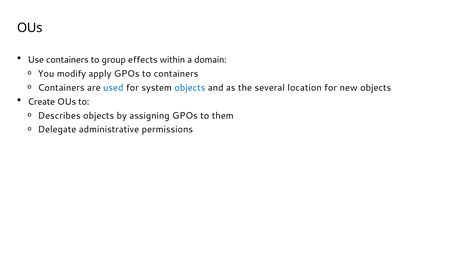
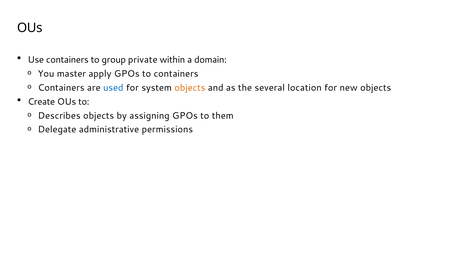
effects: effects -> private (143, 60)
modify: modify -> master (71, 74)
objects colour: blue -> orange (190, 88)
